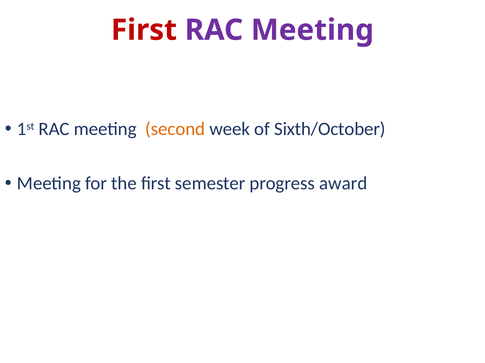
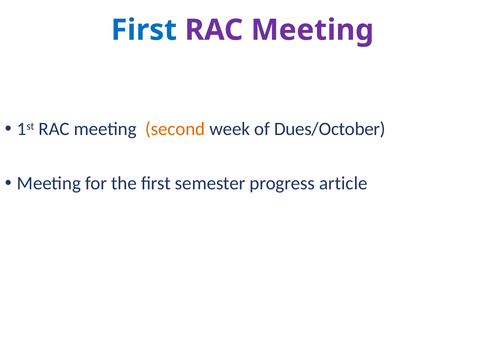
First colour: red -> blue (144, 30)
Sixth/October: Sixth/October -> Dues/October (330, 129)
award: award -> article (343, 184)
